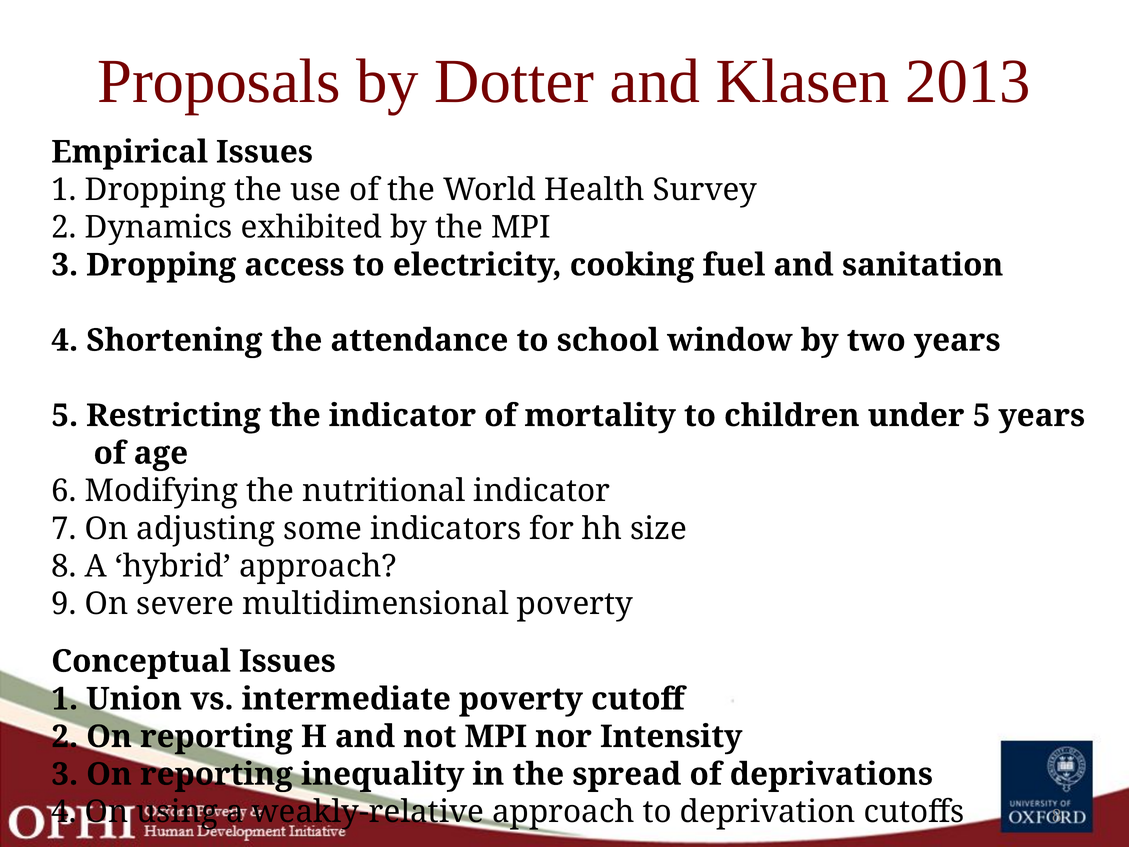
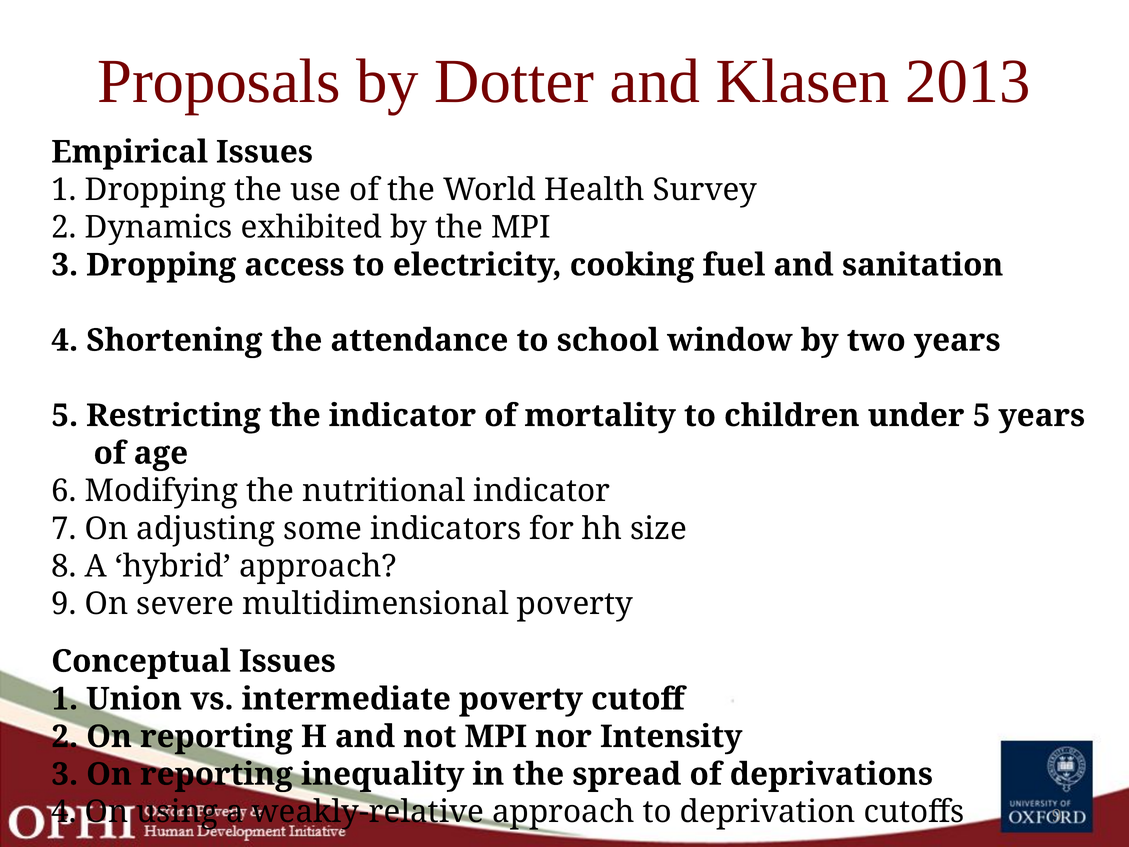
cutoffs 8: 8 -> 9 (1057, 815)
